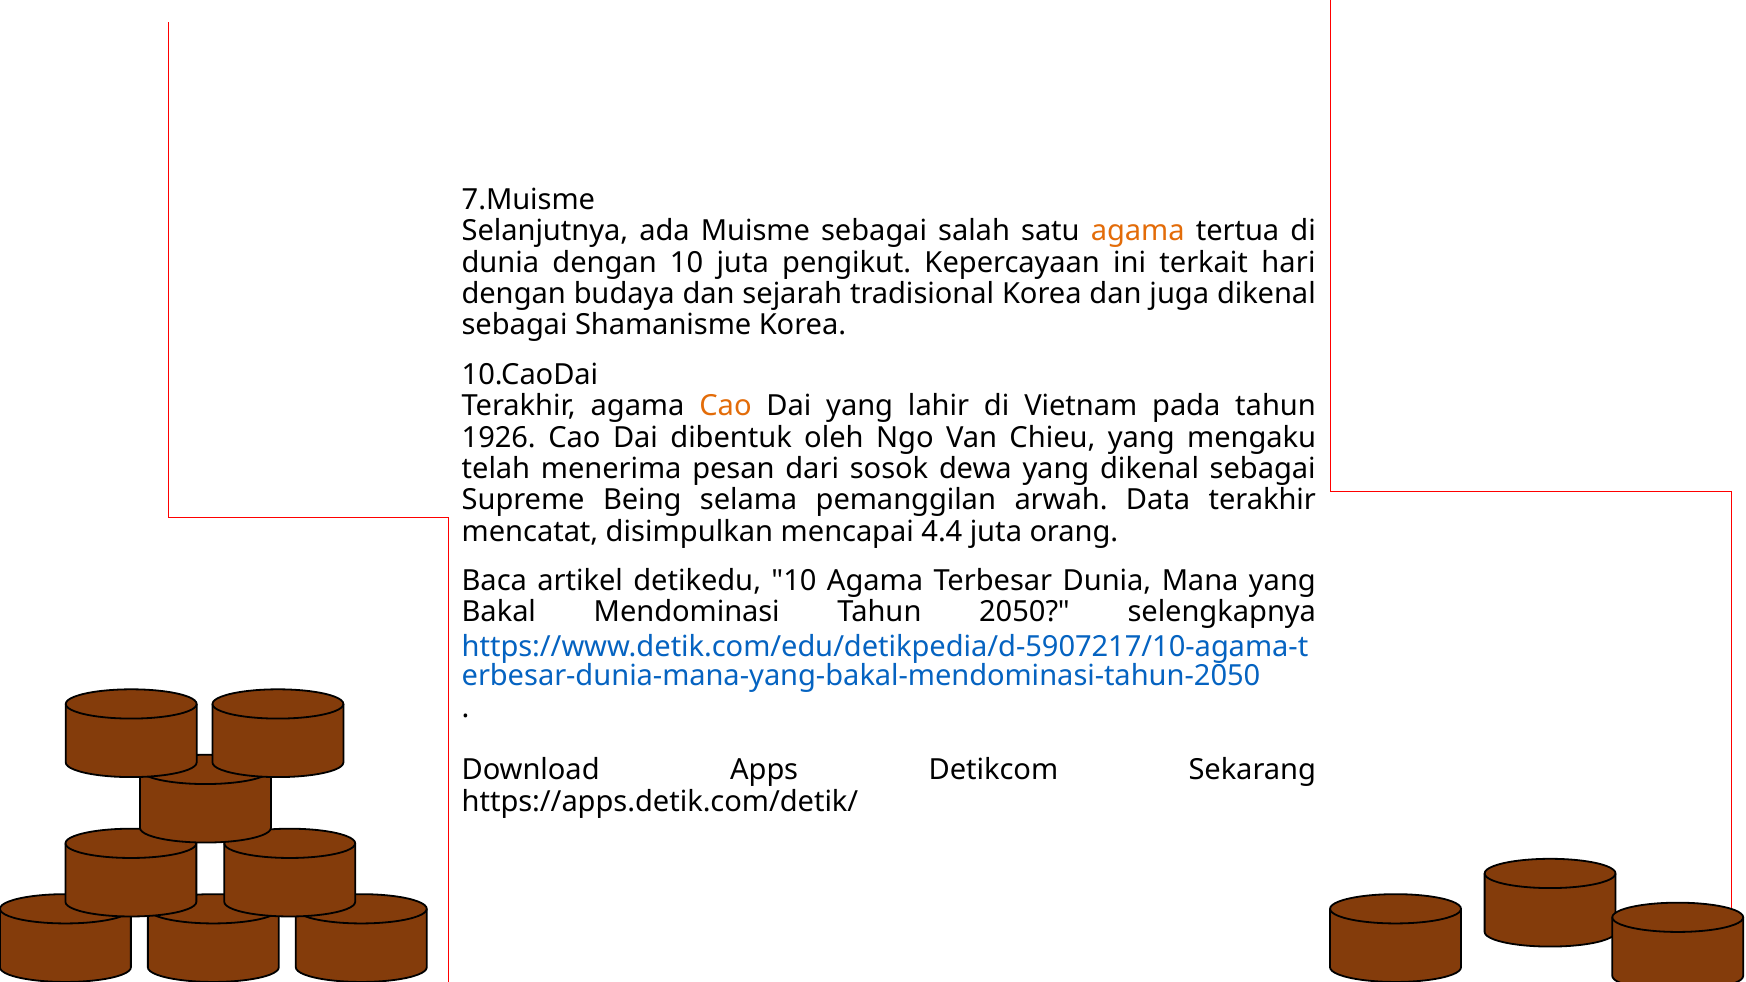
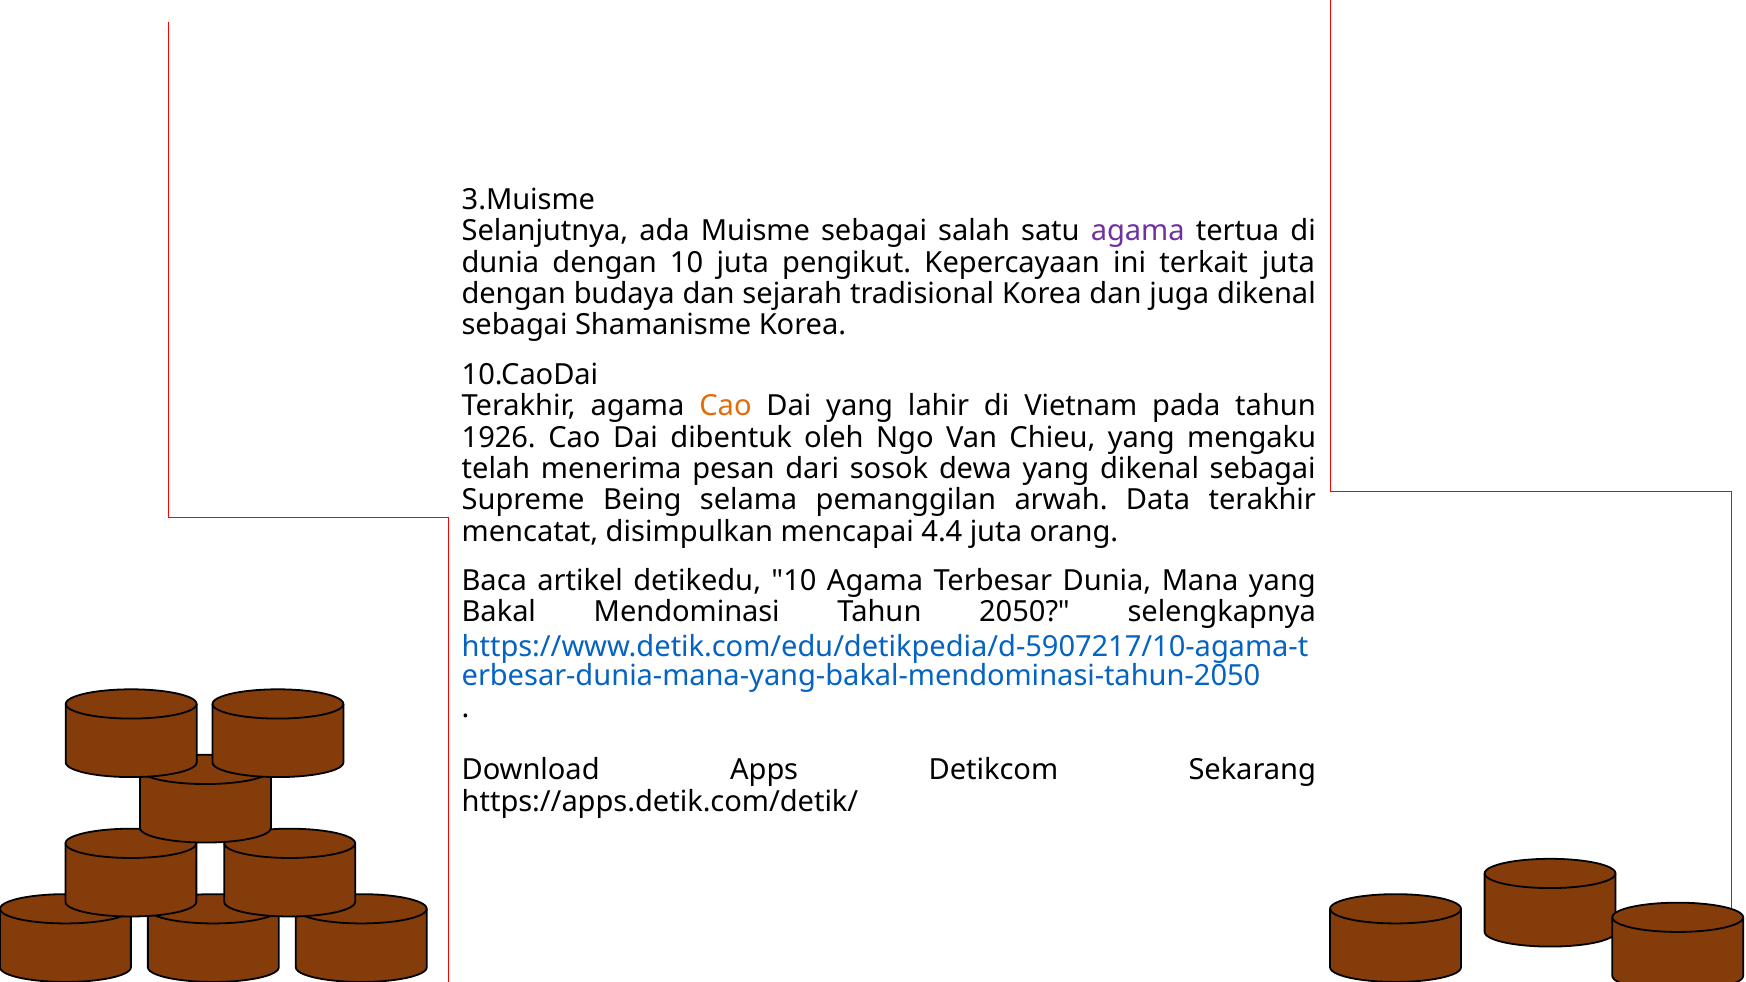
7.Muisme: 7.Muisme -> 3.Muisme (528, 200)
agama colour: orange -> purple (1138, 231)
terkait hari: hari -> juta (1288, 263)
